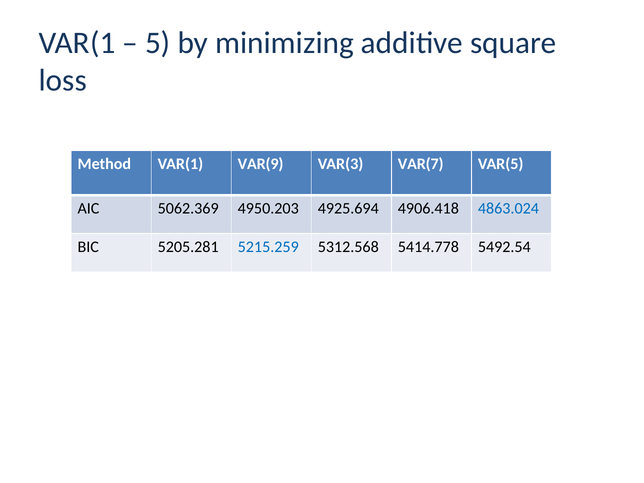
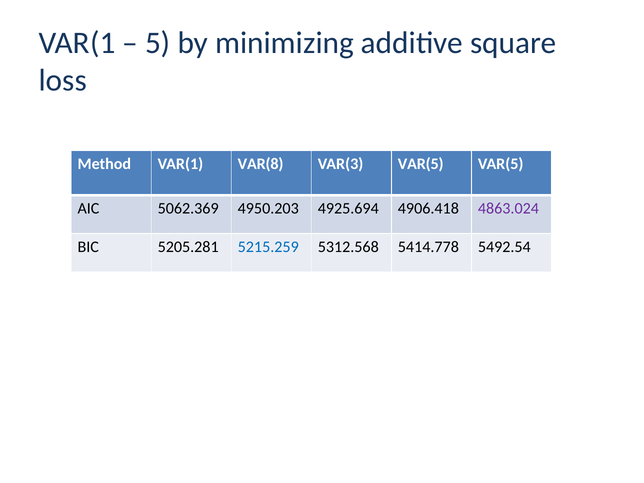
VAR(9: VAR(9 -> VAR(8 (261, 164)
VAR(3 VAR(7: VAR(7 -> VAR(5 (421, 164)
4863.024 colour: blue -> purple (508, 208)
